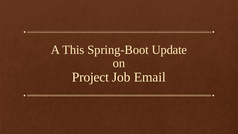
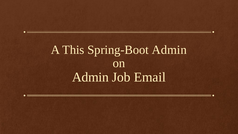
Spring-Boot Update: Update -> Admin (169, 50)
Project: Project -> Admin (90, 77)
